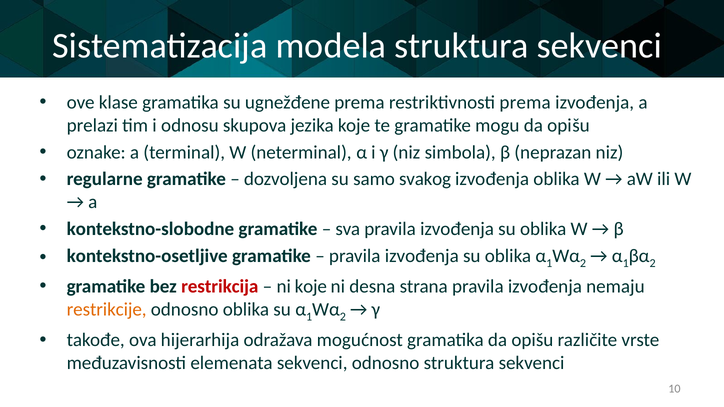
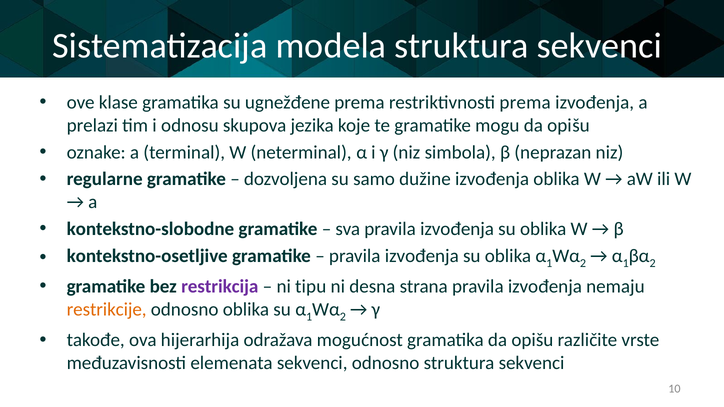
svakog: svakog -> dužine (425, 179)
restrikcija colour: red -> purple (220, 287)
ni koje: koje -> tipu (311, 287)
